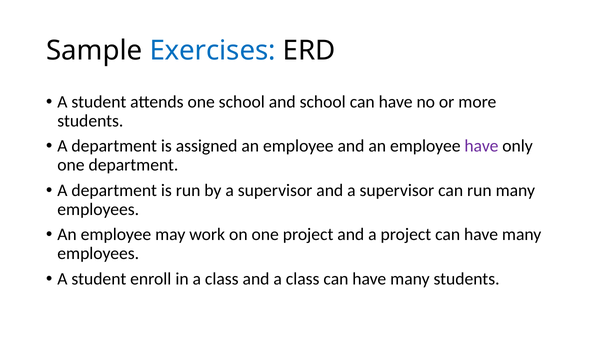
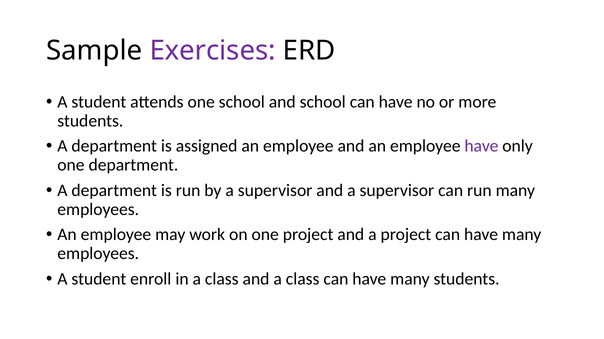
Exercises colour: blue -> purple (213, 51)
